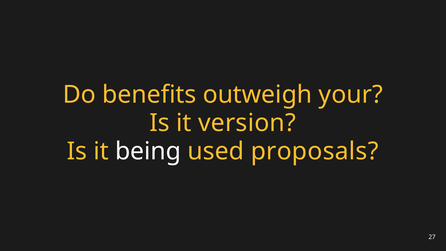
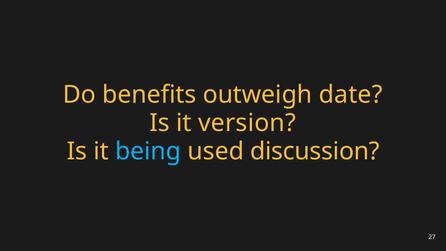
your: your -> date (351, 95)
being colour: white -> light blue (148, 151)
proposals: proposals -> discussion (315, 151)
